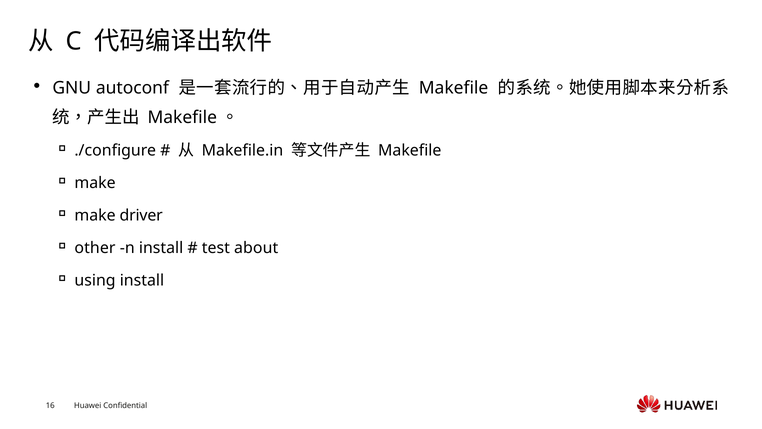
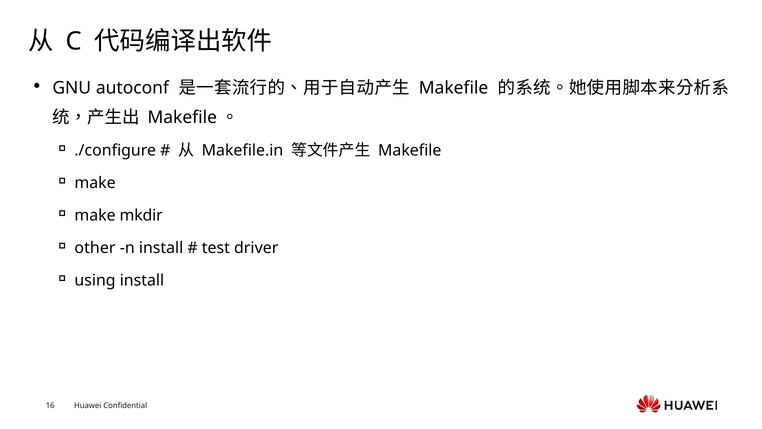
driver: driver -> mkdir (141, 215)
about: about -> driver (256, 248)
